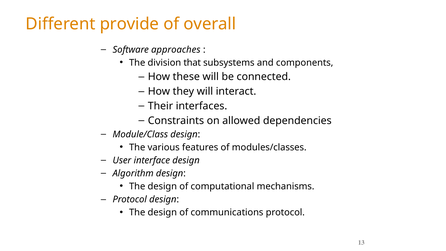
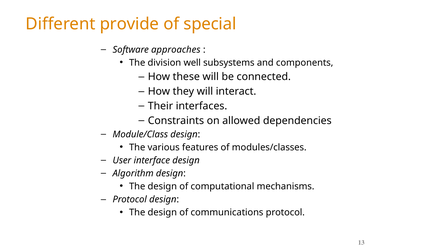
overall: overall -> special (210, 24)
that: that -> well (192, 63)
